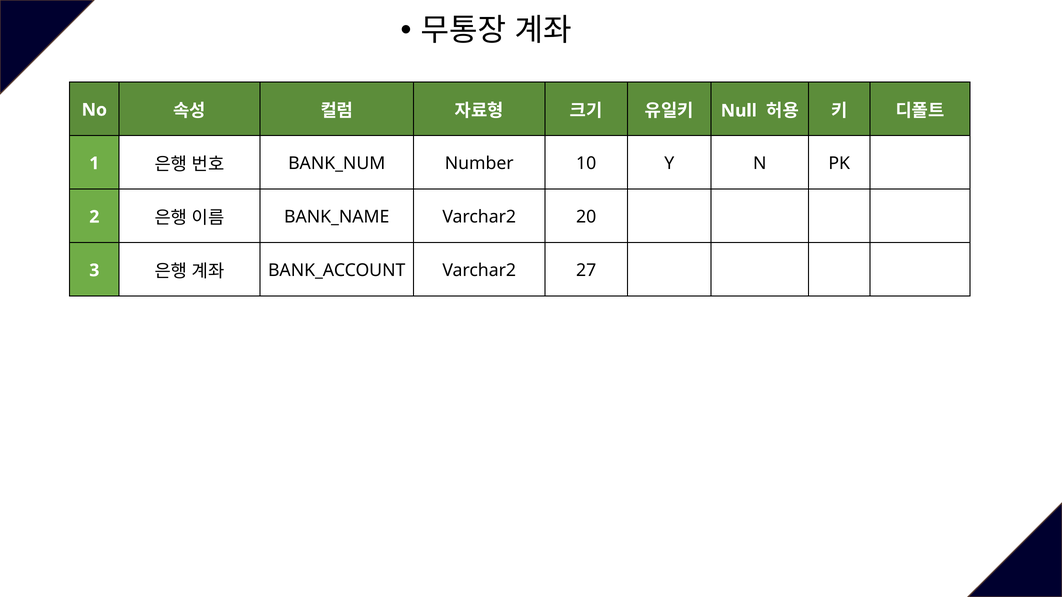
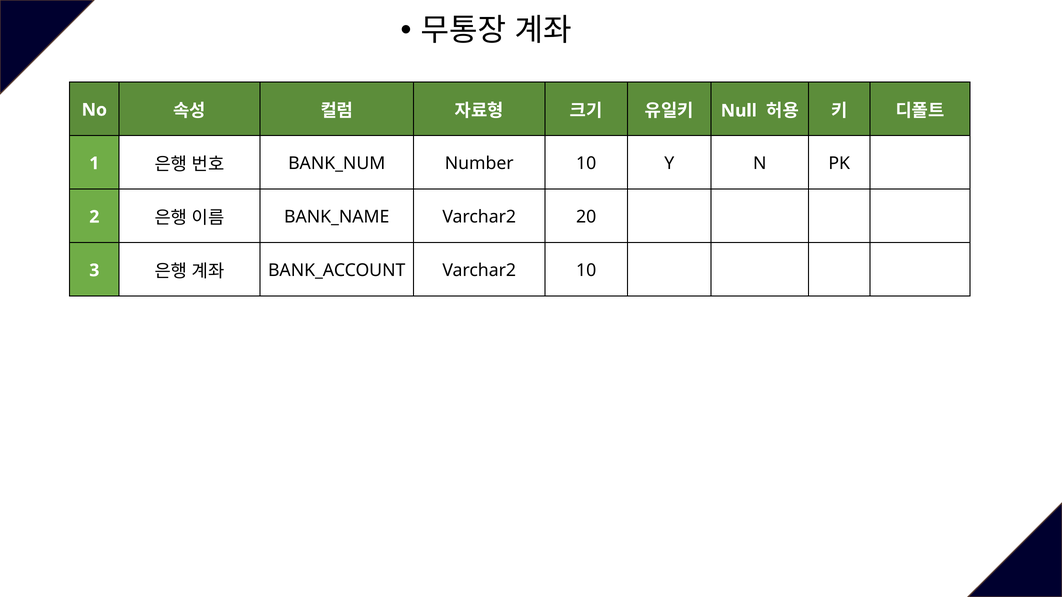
Varchar2 27: 27 -> 10 (586, 271)
